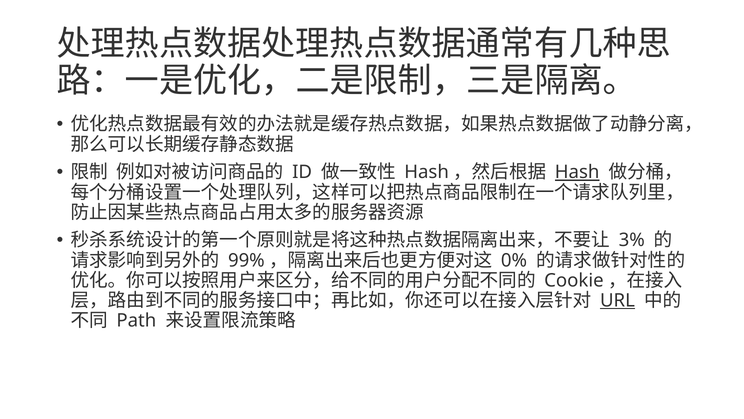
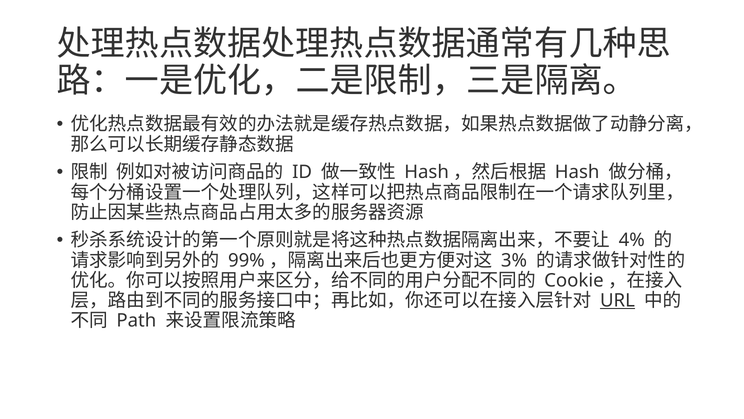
Hash underline: present -> none (577, 172)
3%: 3% -> 4% (632, 240)
0%: 0% -> 3% (514, 260)
